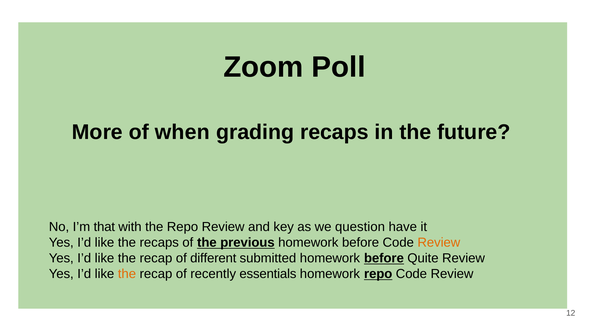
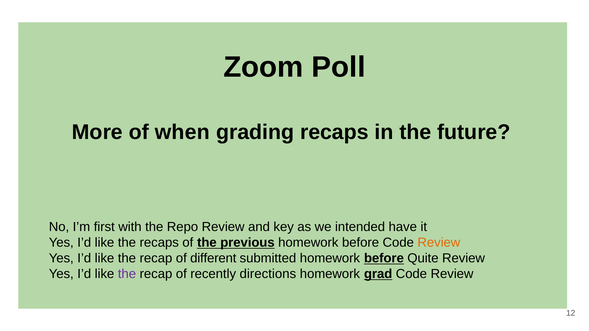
that: that -> first (104, 227)
question: question -> intended (360, 227)
the colour: orange -> purple (127, 274)
essentials: essentials -> directions (268, 274)
homework repo: repo -> grad (378, 274)
